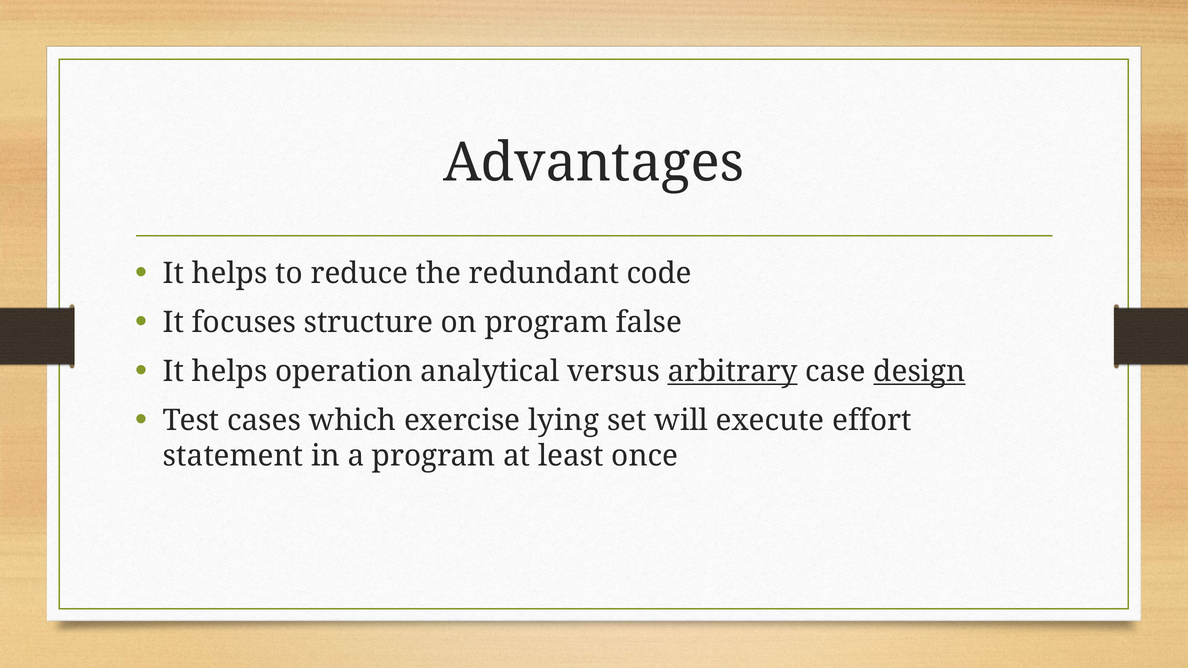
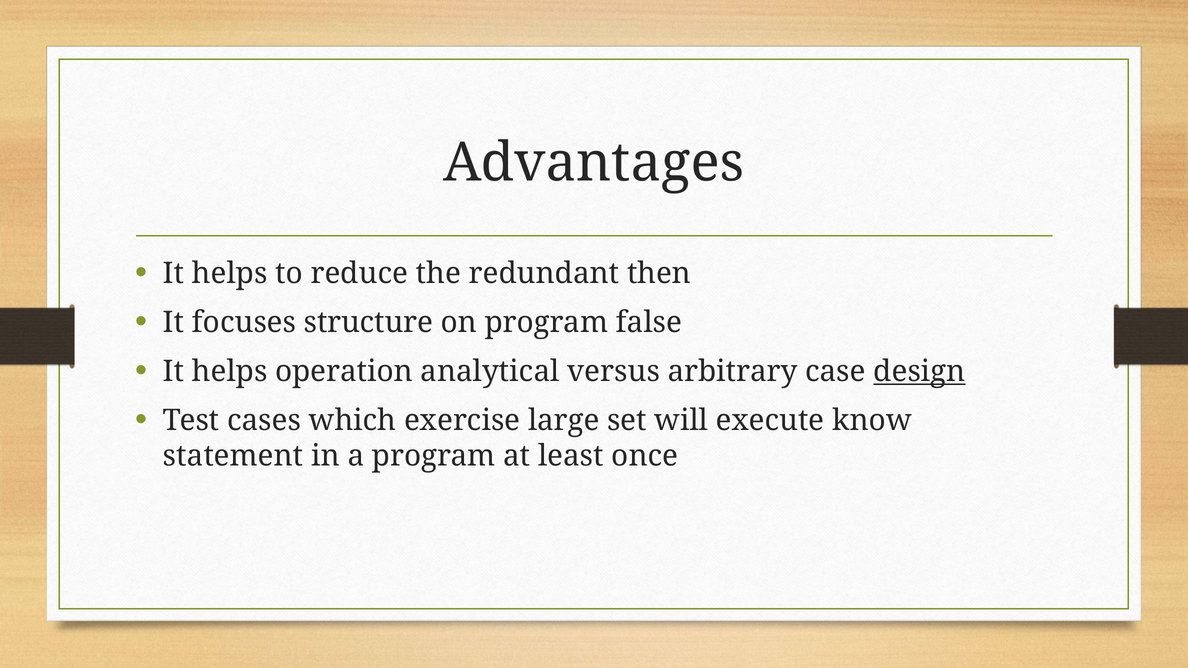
code: code -> then (659, 274)
arbitrary underline: present -> none (733, 372)
lying: lying -> large (564, 421)
effort: effort -> know (872, 421)
